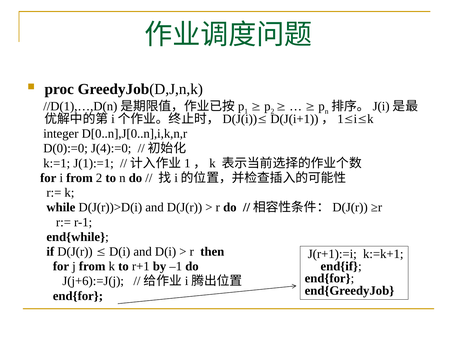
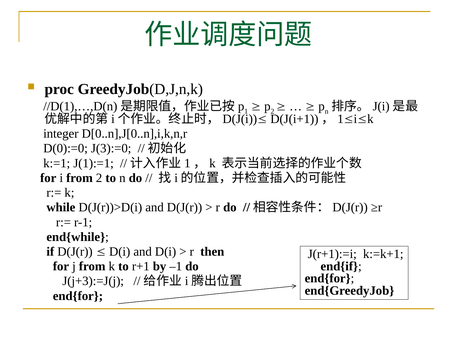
J(4):=0: J(4):=0 -> J(3):=0 (111, 148)
J(j+6):=J(j: J(j+6):=J(j -> J(j+3):=J(j (93, 281)
